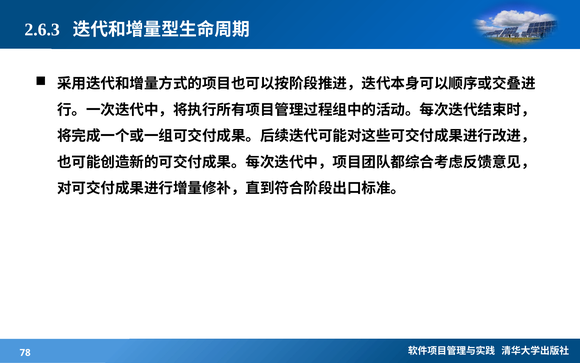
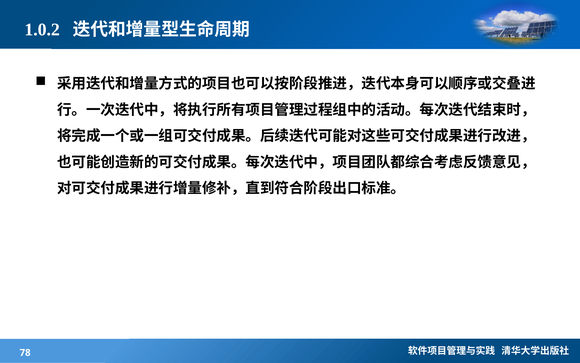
2.6.3: 2.6.3 -> 1.0.2 (42, 29)
